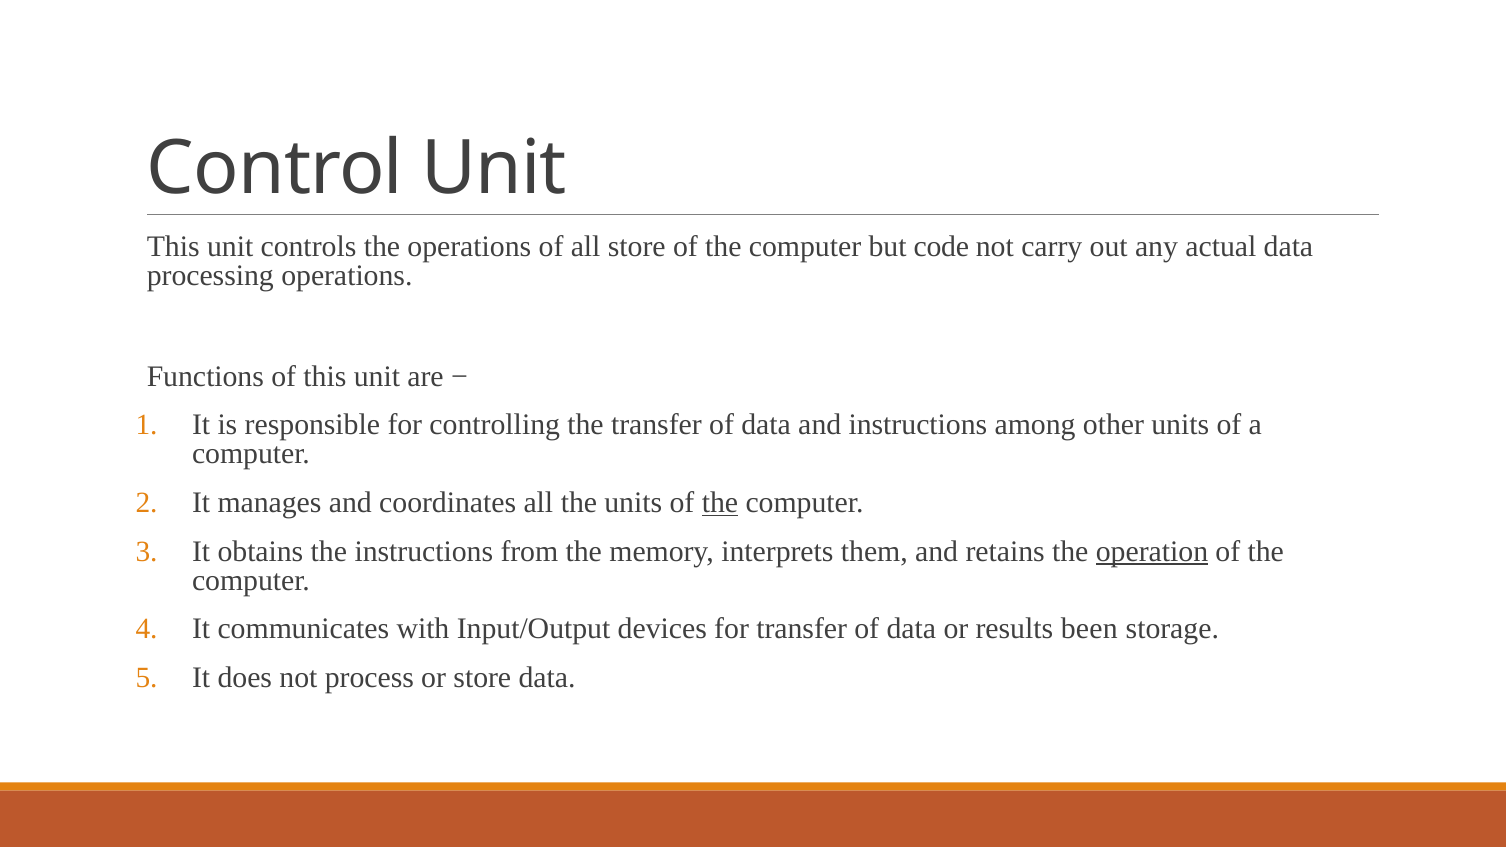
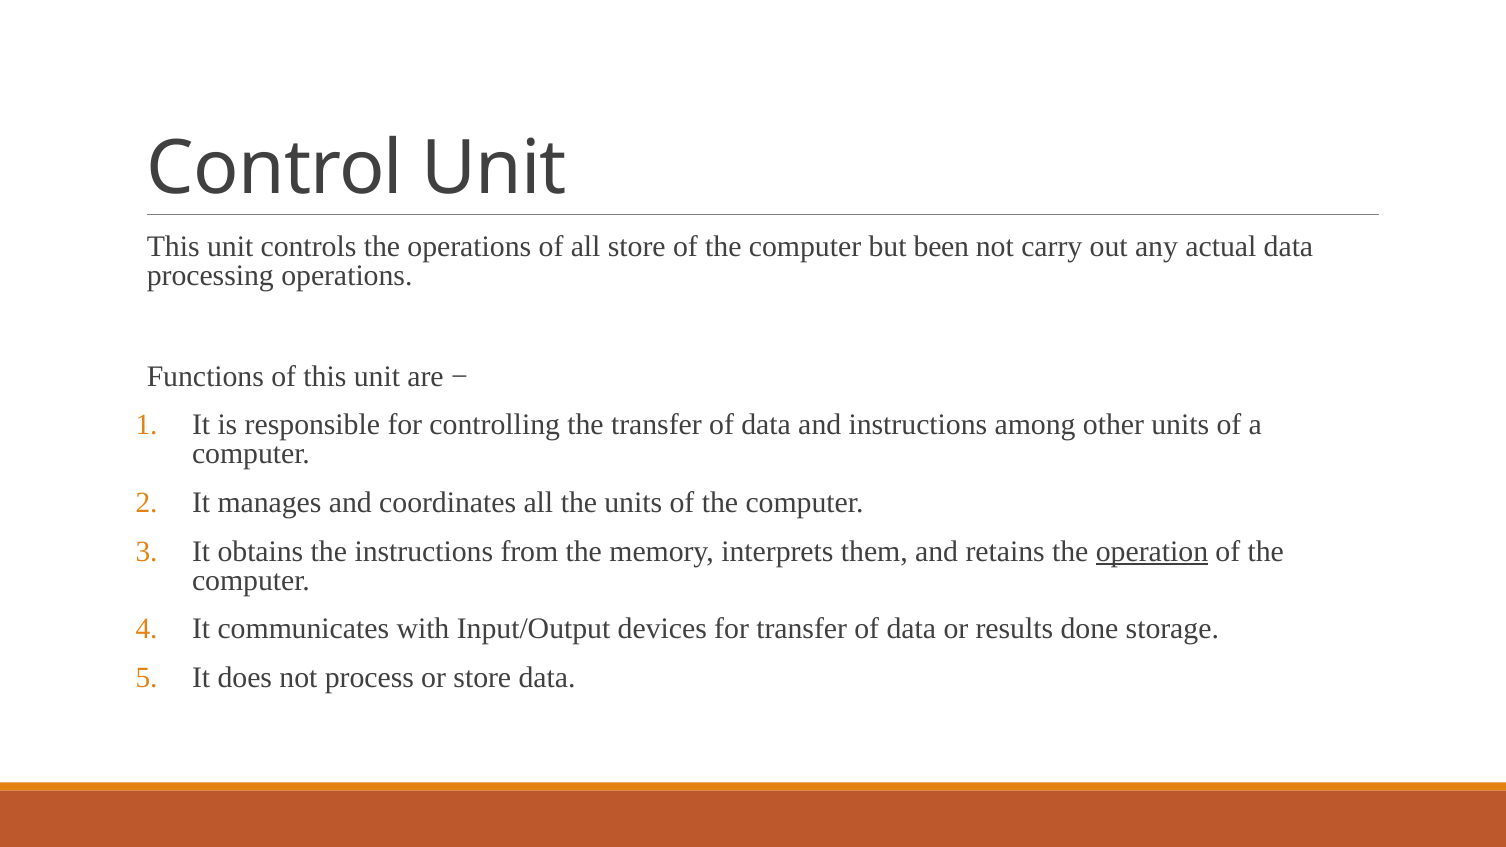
code: code -> been (941, 247)
the underline: present -> none (720, 503)
been: been -> done (1089, 629)
